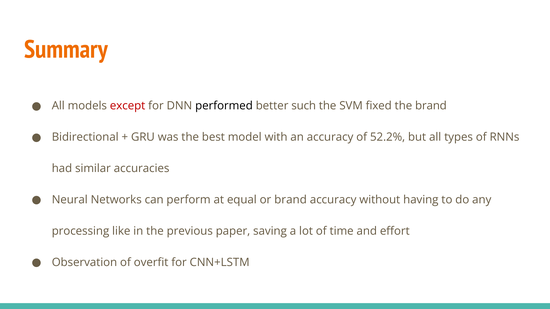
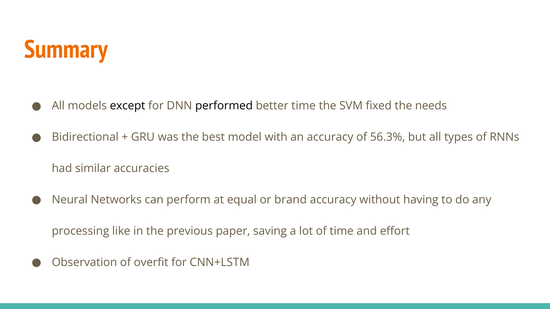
except colour: red -> black (128, 106)
better such: such -> time (304, 106)
the brand: brand -> needs (431, 106)
52.2%: 52.2% -> 56.3% (388, 137)
